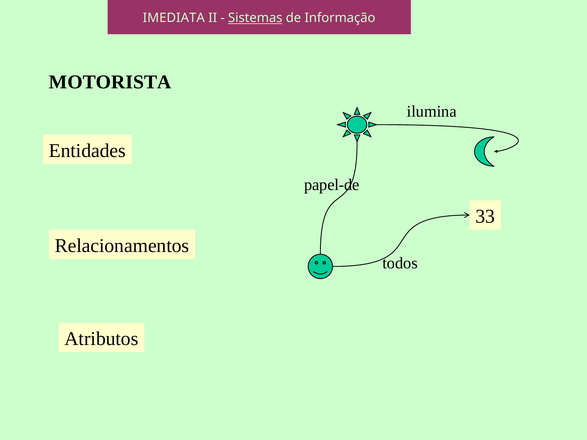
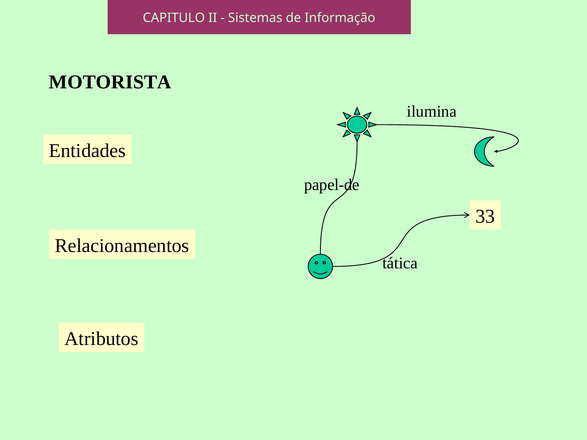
IMEDIATA: IMEDIATA -> CAPITULO (174, 18)
Sistemas underline: present -> none (255, 18)
todos: todos -> tática (400, 263)
